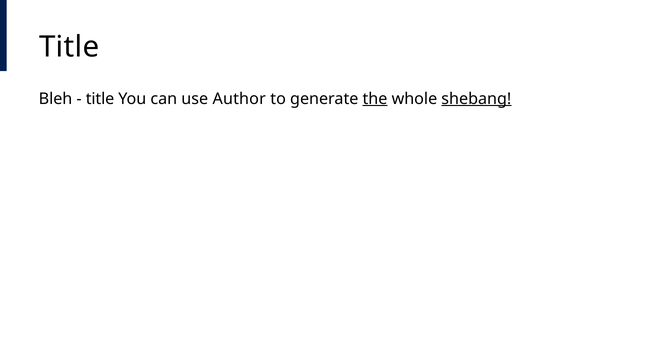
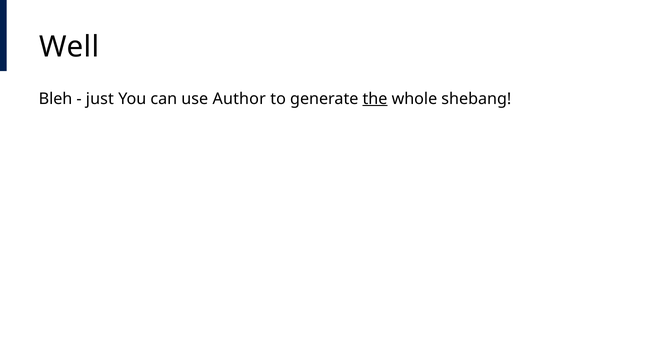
Title: Title -> Well (69, 47)
title: title -> just (100, 99)
shebang underline: present -> none (476, 99)
